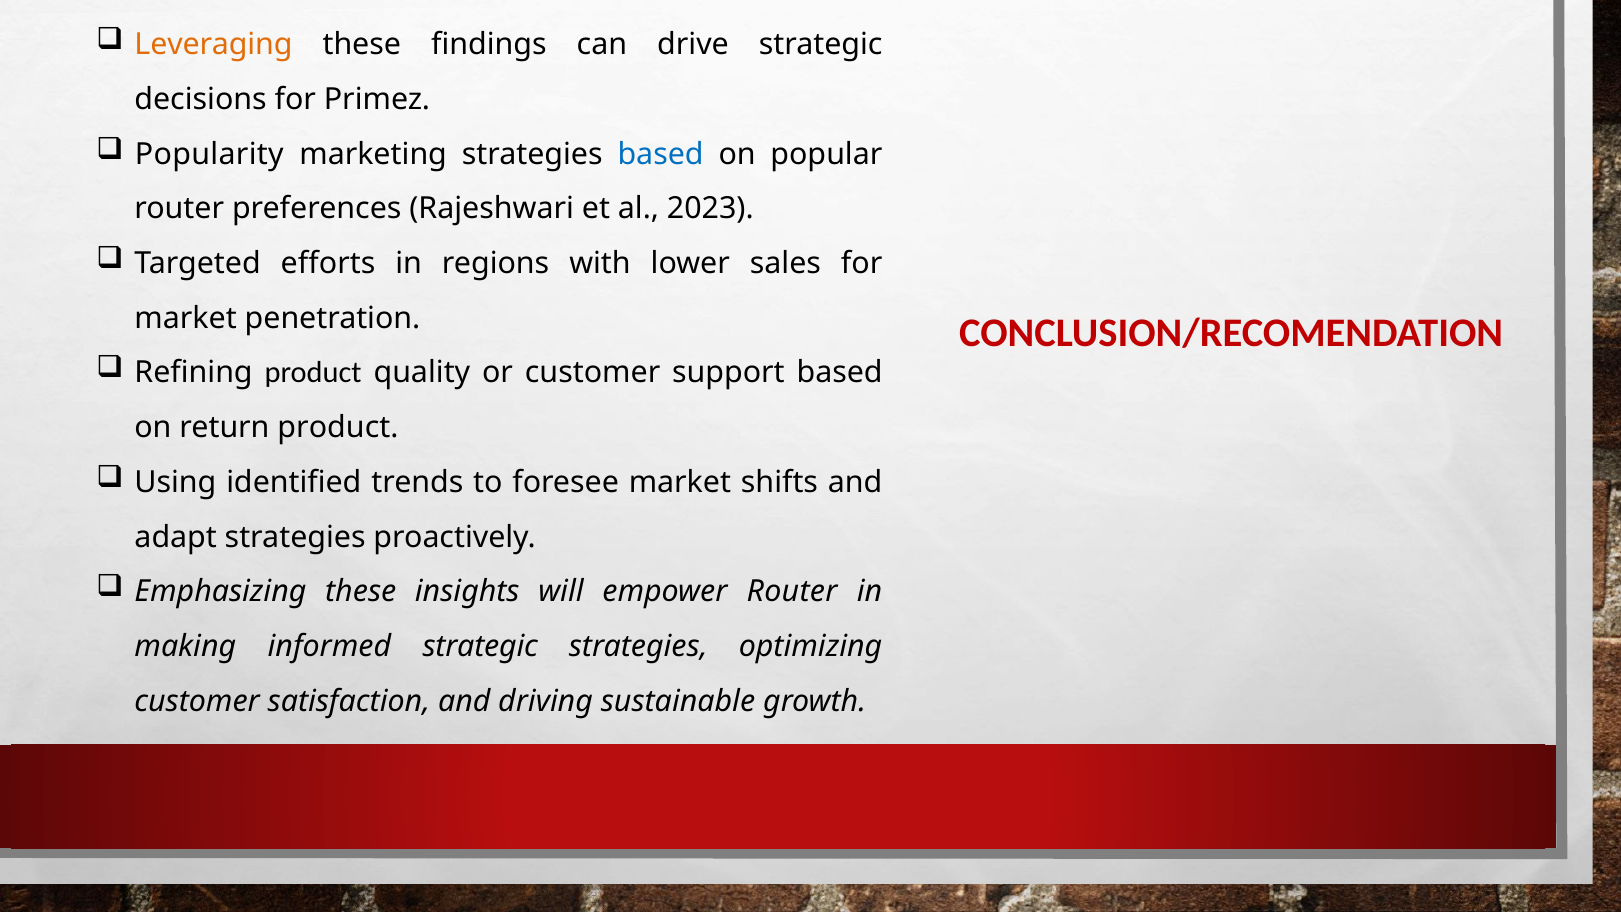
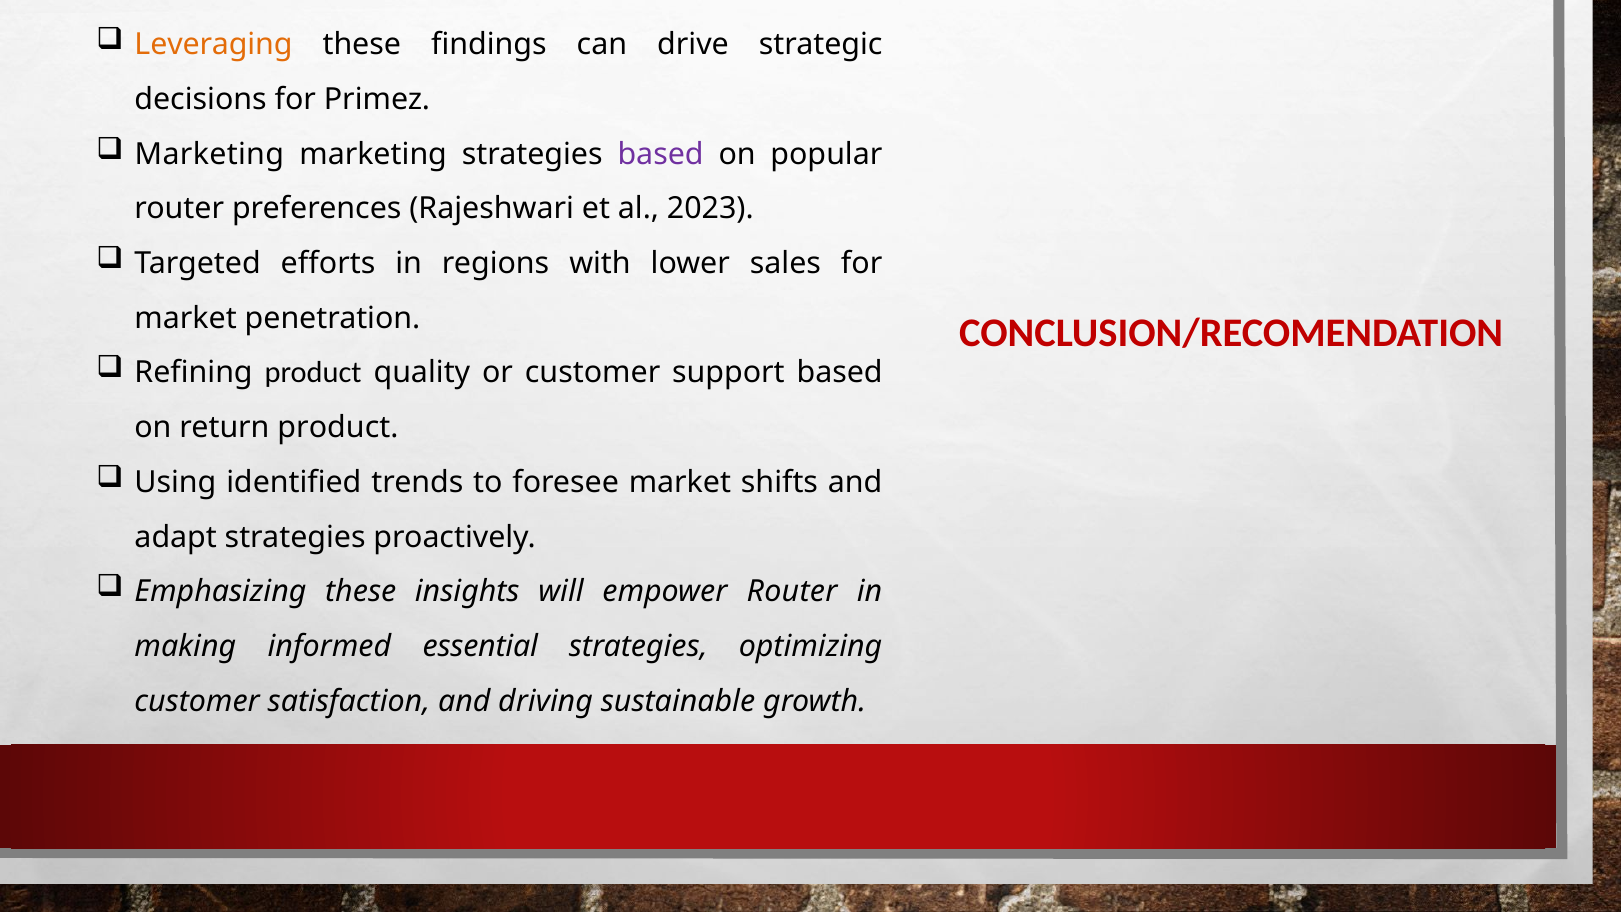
Popularity: Popularity -> Marketing (209, 154)
based colour: blue -> purple (661, 154)
informed strategic: strategic -> essential (480, 646)
